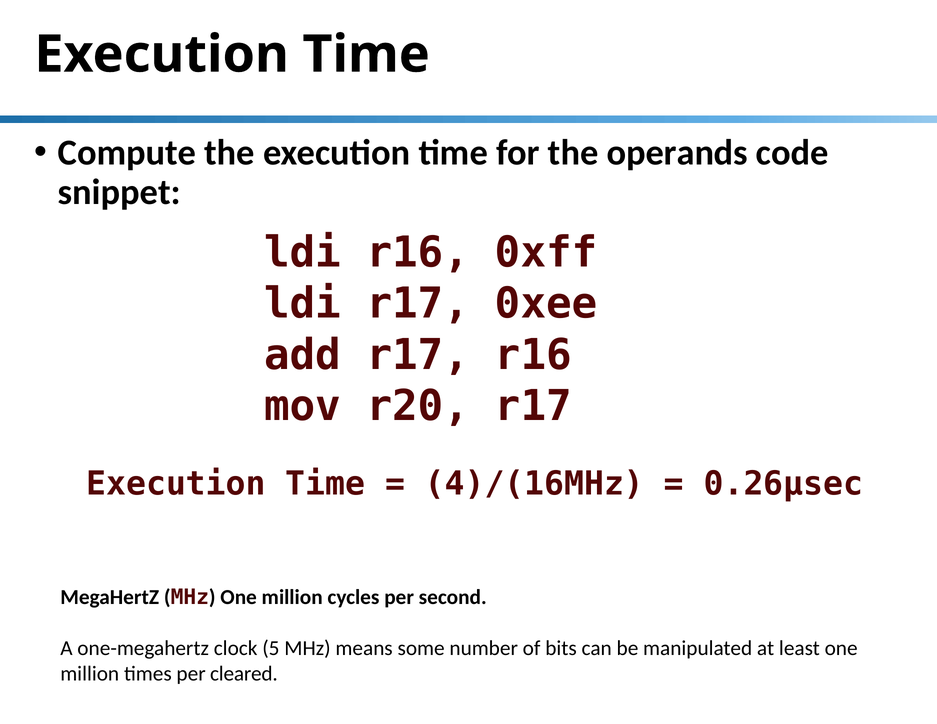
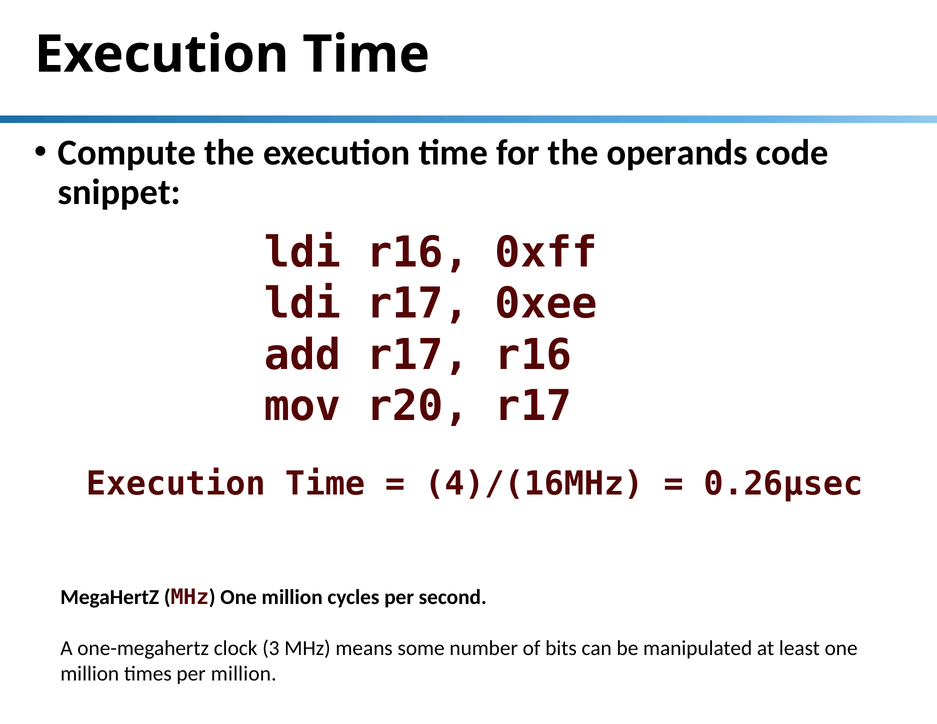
5: 5 -> 3 (271, 648)
per cleared: cleared -> million (244, 674)
